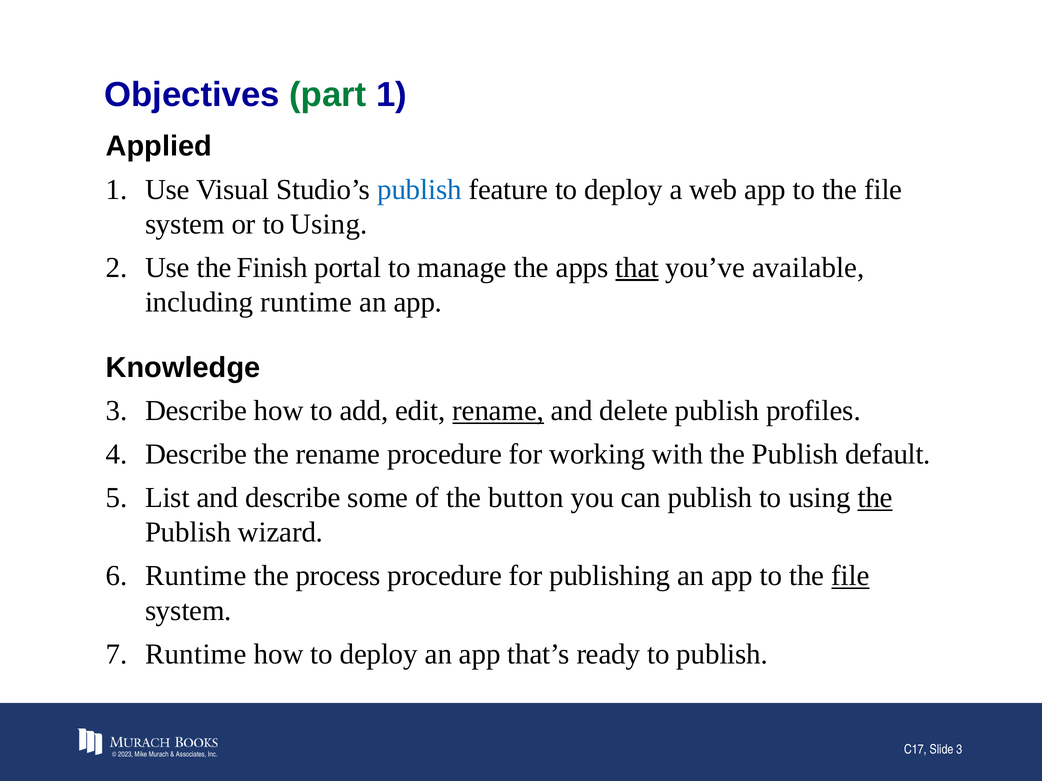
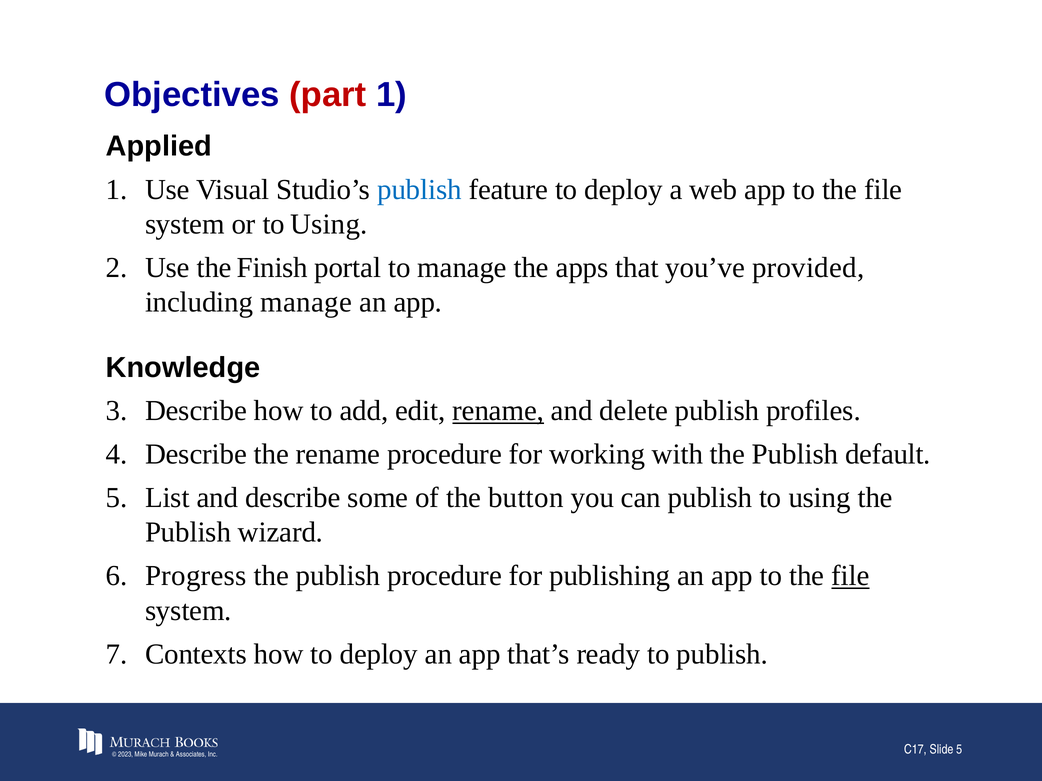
part colour: green -> red (328, 95)
that underline: present -> none (637, 268)
available: available -> provided (808, 268)
including runtime: runtime -> manage (306, 303)
the underline: present -> none (875, 498)
Runtime: Runtime -> Progress (196, 576)
process: process -> publish (338, 576)
Runtime: Runtime -> Contexts (196, 654)
Slide 3: 3 -> 5 (959, 750)
